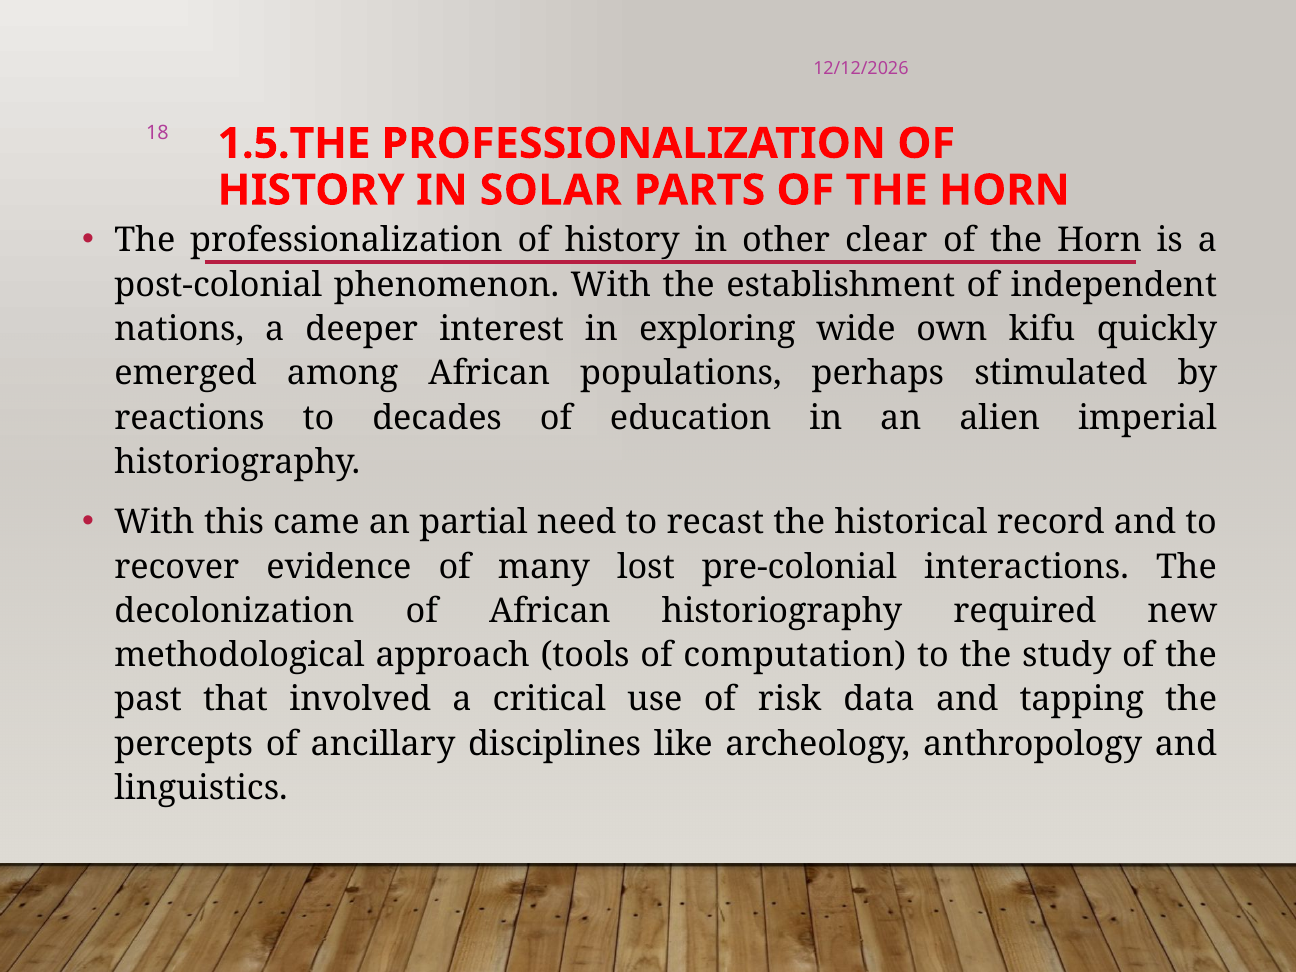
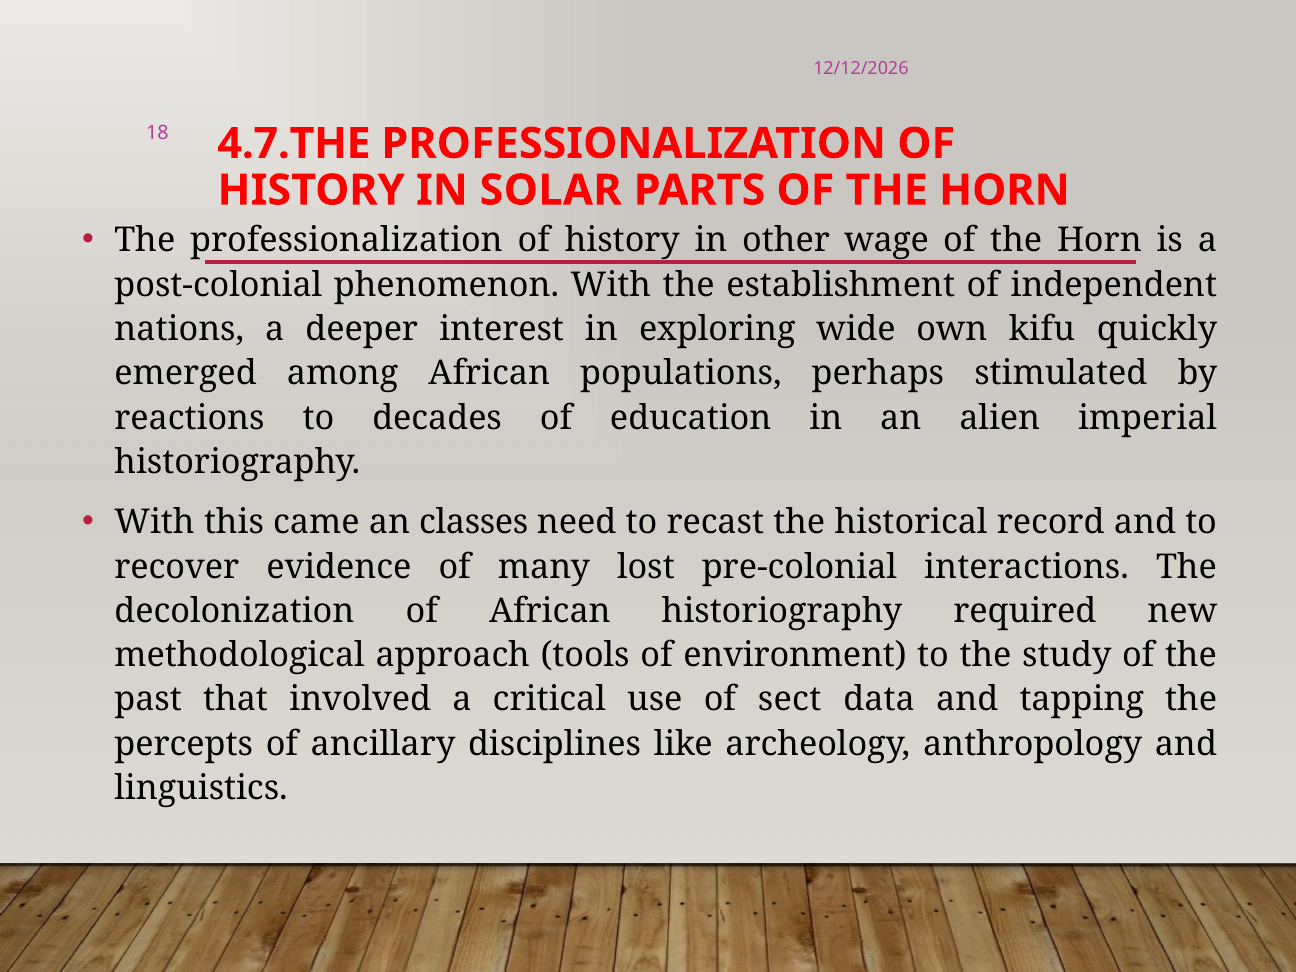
1.5.THE: 1.5.THE -> 4.7.THE (294, 144)
clear: clear -> wage (887, 241)
partial: partial -> classes (474, 523)
computation: computation -> environment (795, 655)
risk: risk -> sect (790, 700)
